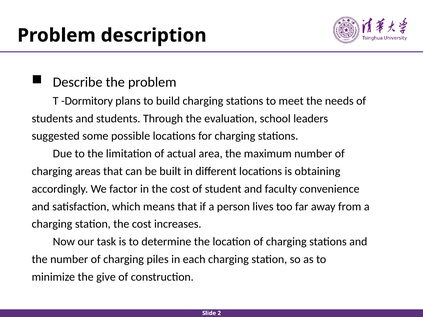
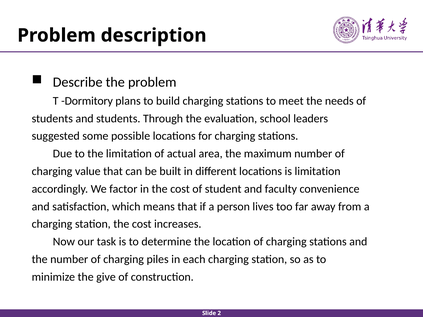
areas: areas -> value (88, 171)
is obtaining: obtaining -> limitation (318, 171)
